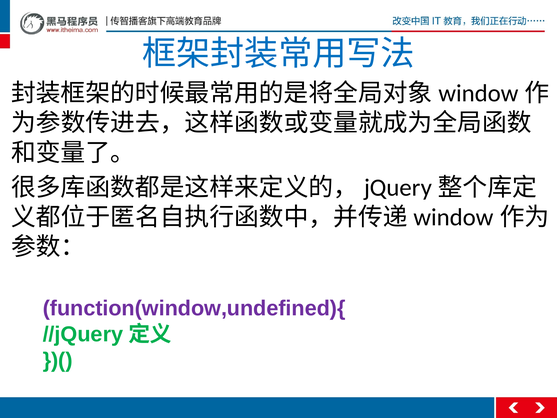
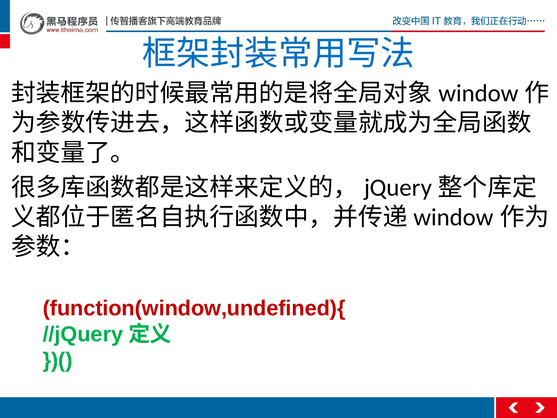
function(window,undefined){ colour: purple -> red (194, 308)
